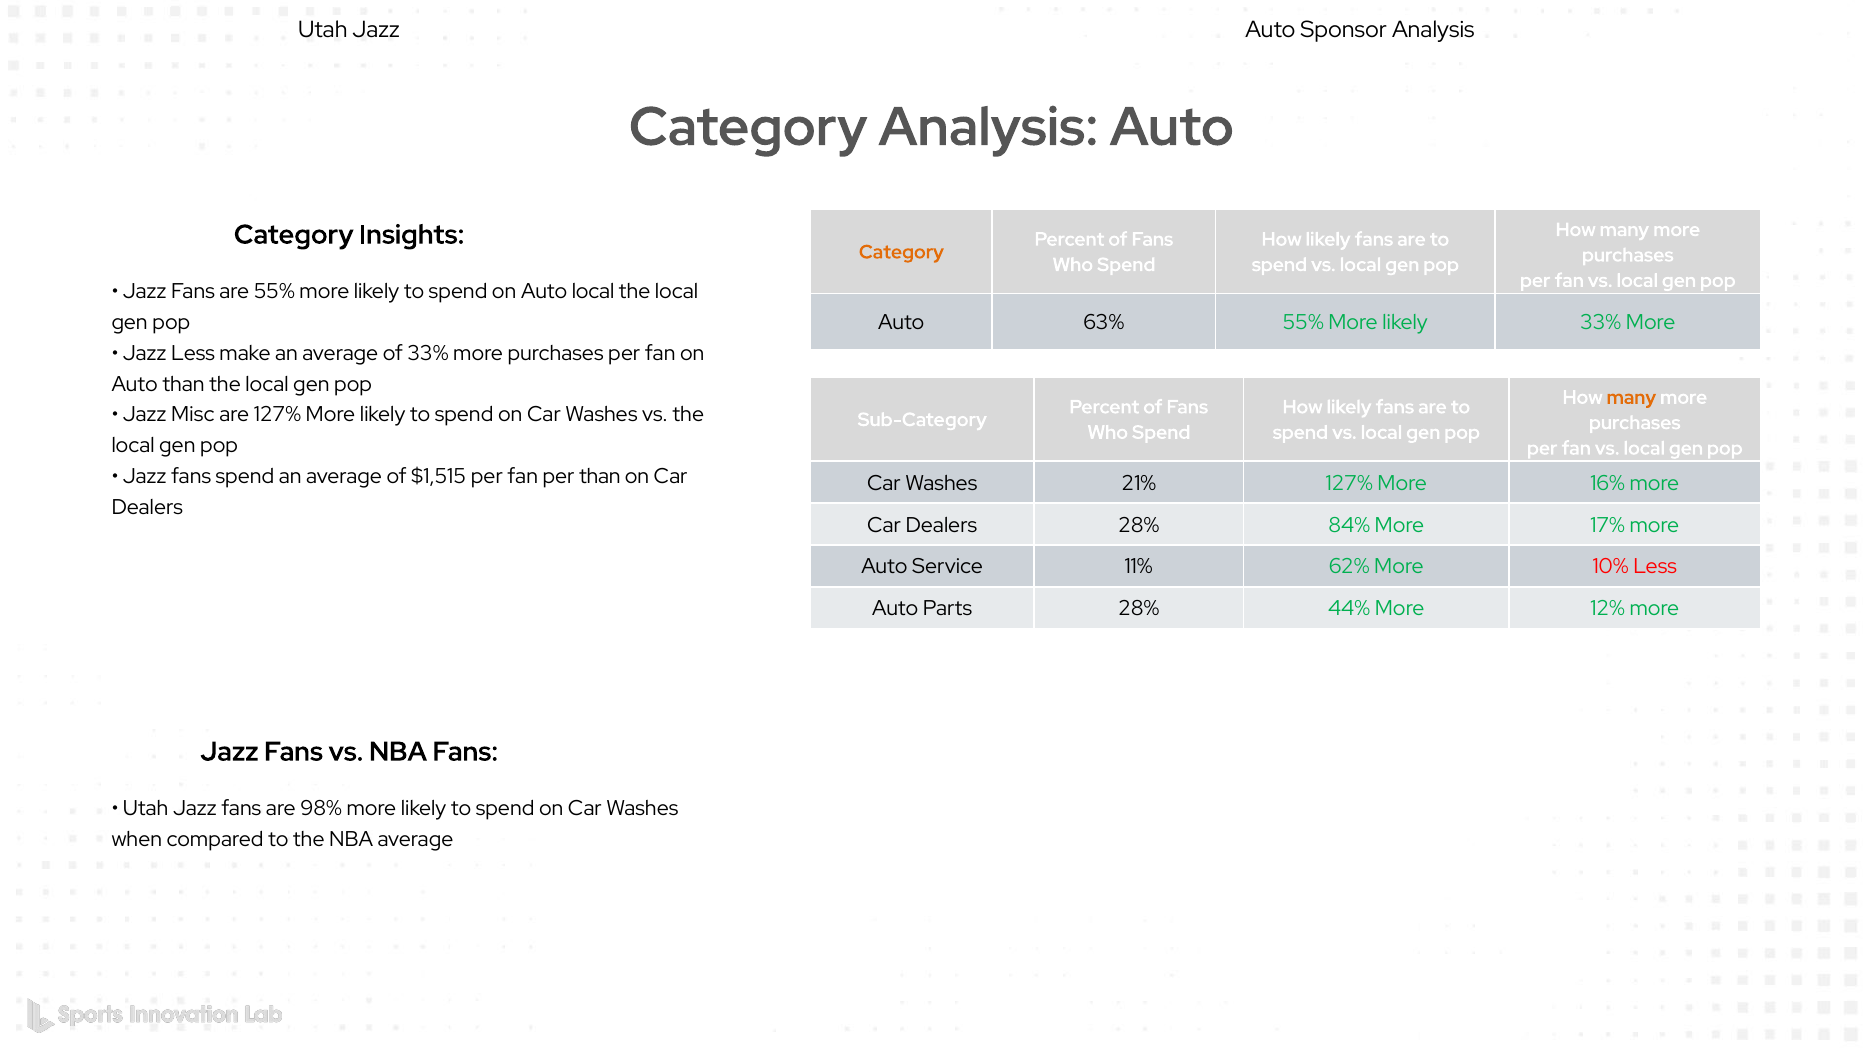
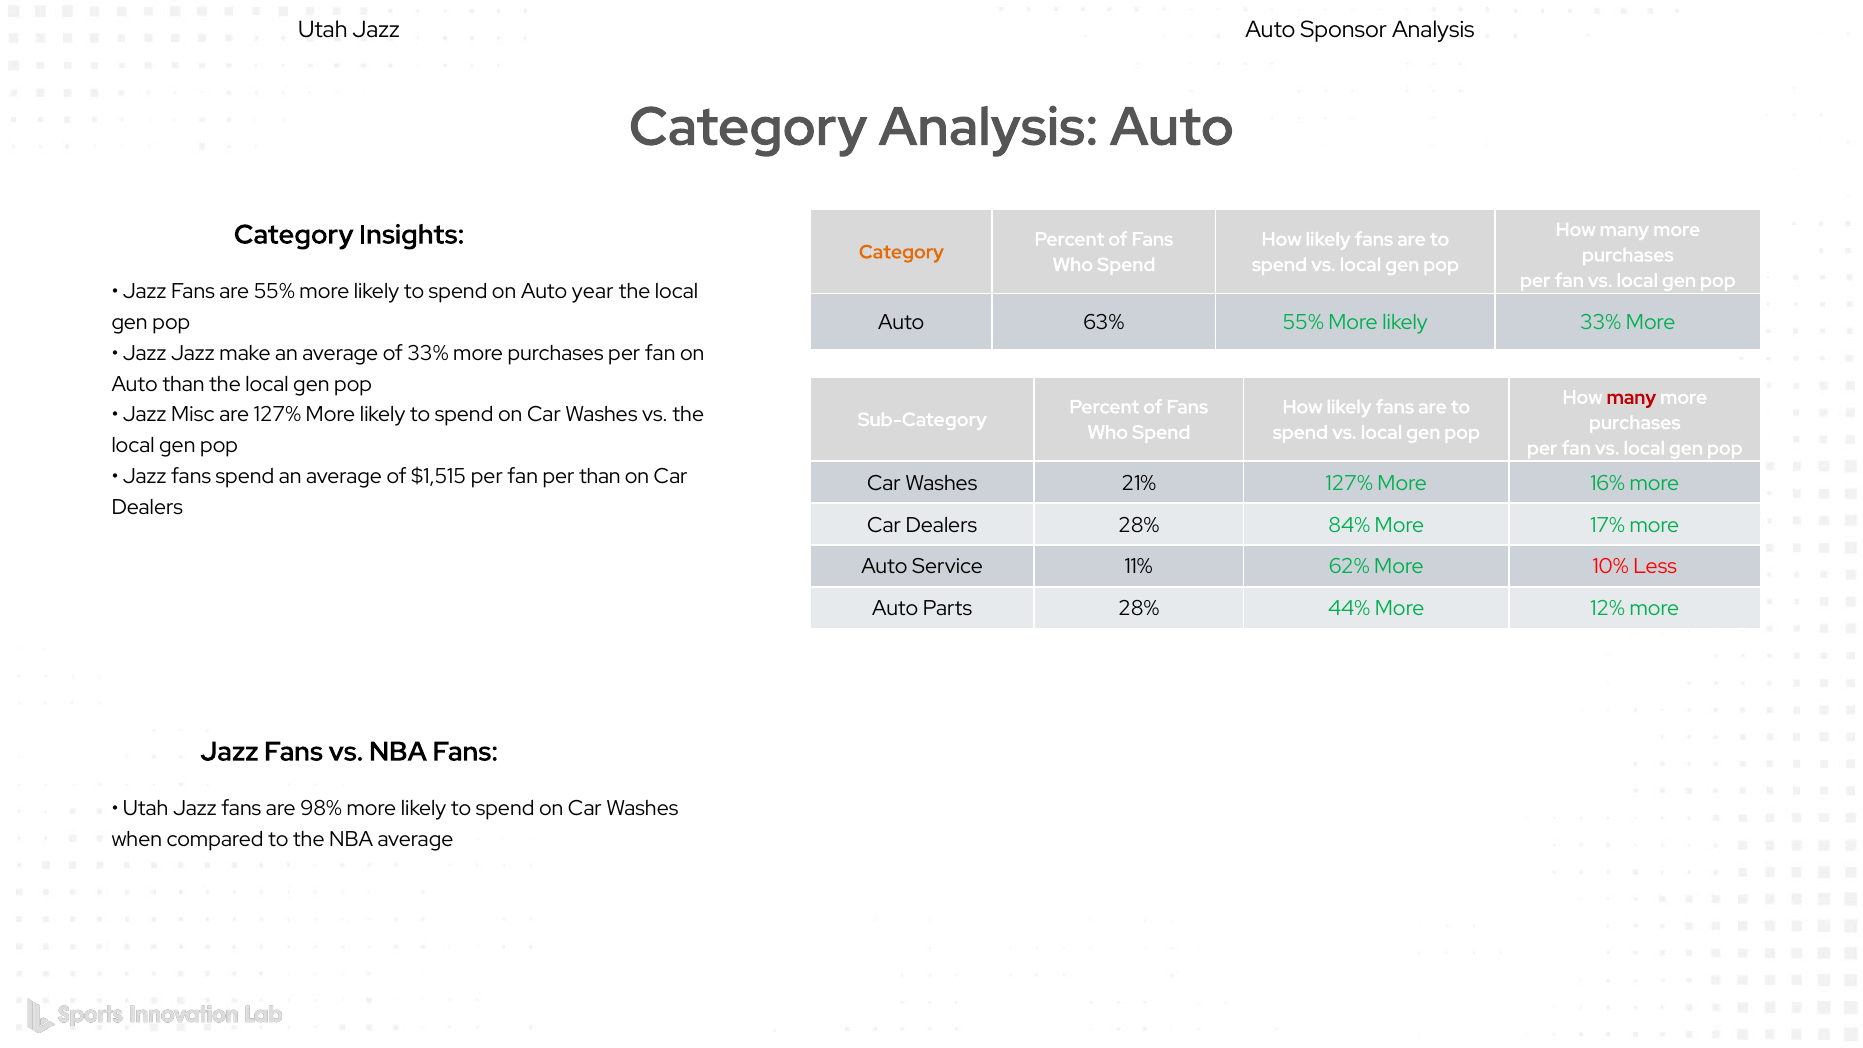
Auto local: local -> year (593, 292)
Jazz Less: Less -> Jazz (193, 353)
many colour: orange -> red (1631, 397)
